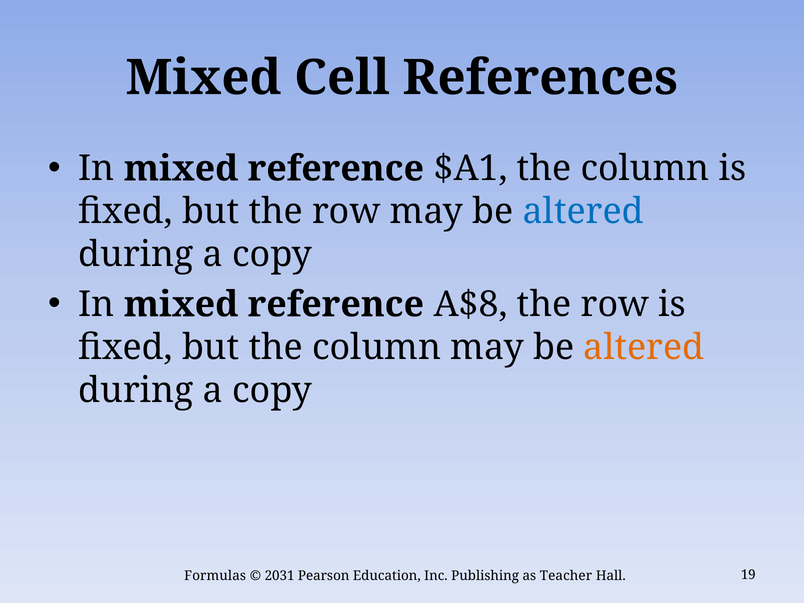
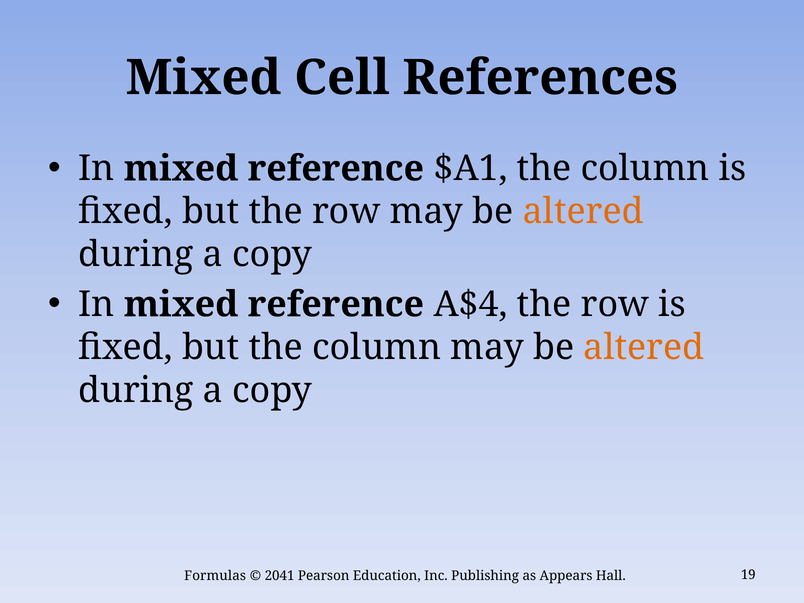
altered colour: blue -> orange (583, 212)
A$8: A$8 -> A$4 (471, 304)
2031: 2031 -> 2041 (280, 576)
Teacher: Teacher -> Appears (566, 576)
